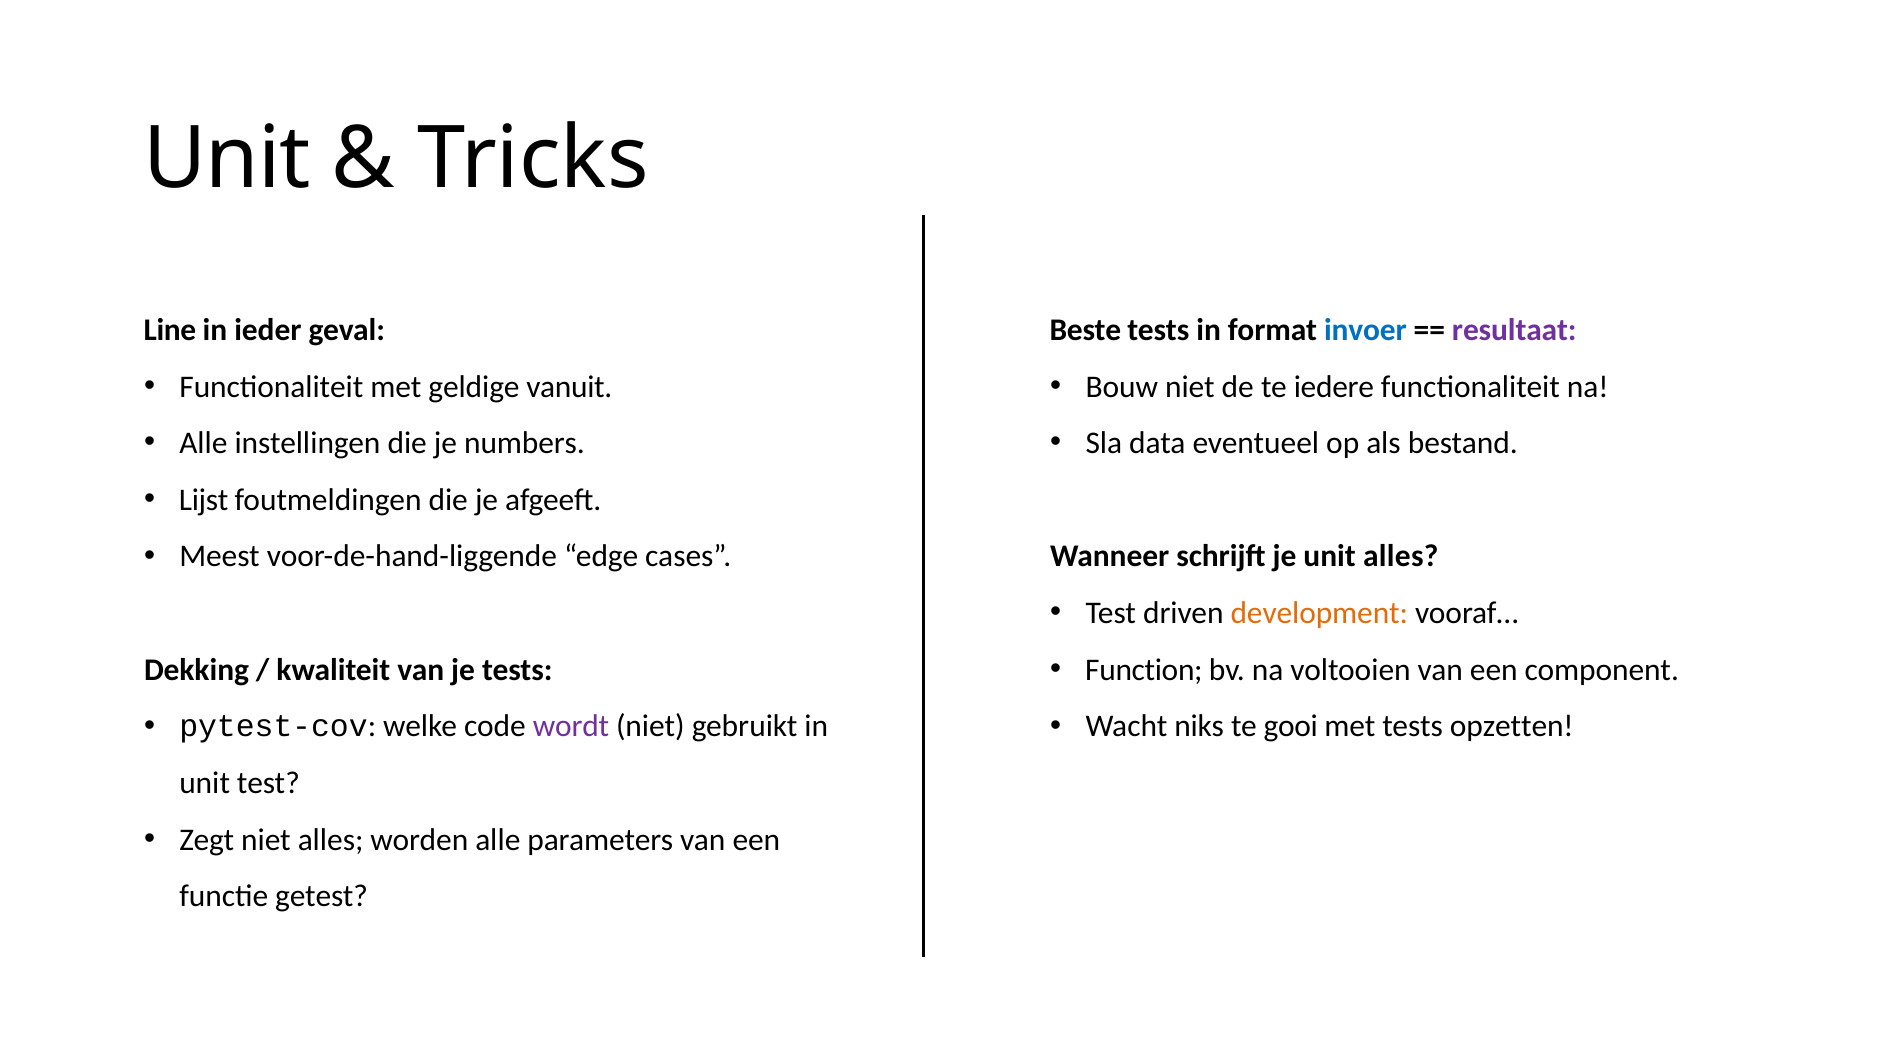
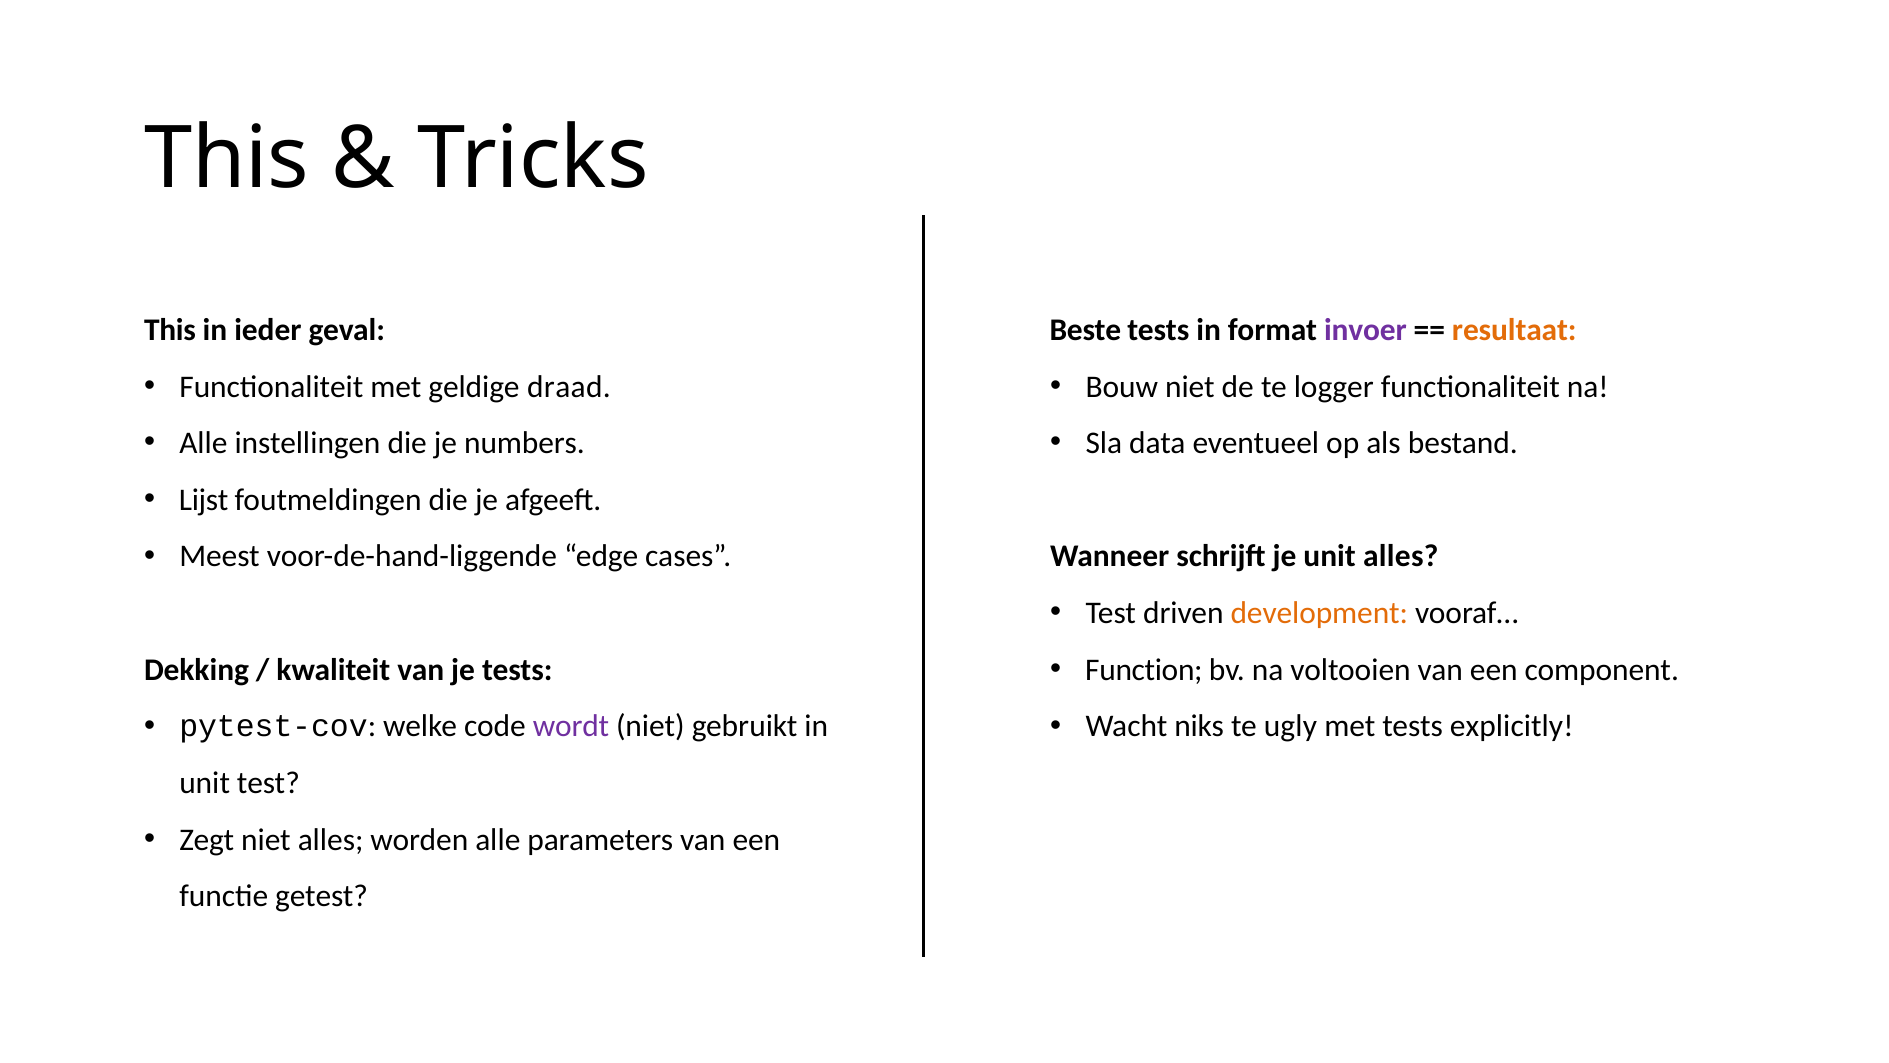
Unit: Unit -> This (227, 159)
Line: Line -> This (170, 330)
invoer colour: blue -> purple (1365, 330)
resultaat colour: purple -> orange (1514, 330)
vanuit: vanuit -> draad (569, 386)
iedere: iedere -> logger (1334, 386)
gooi: gooi -> ugly (1290, 726)
opzetten: opzetten -> explicitly (1512, 726)
